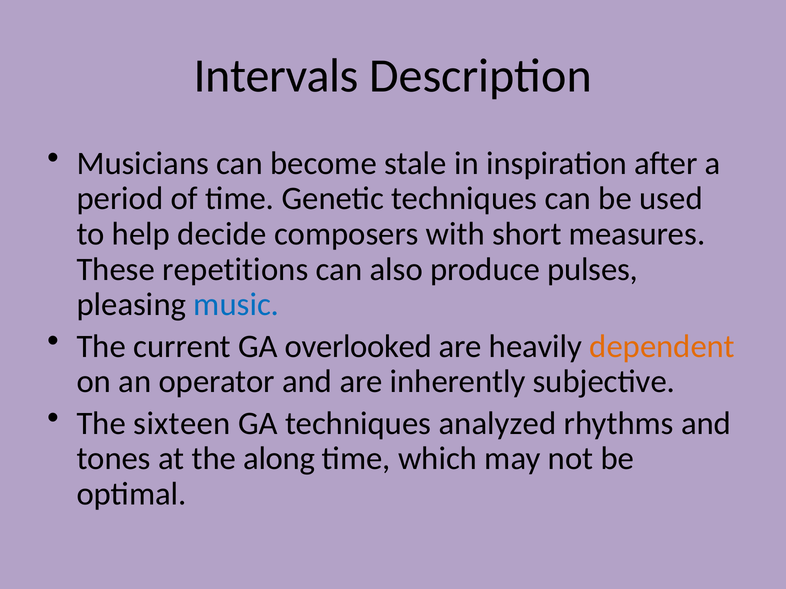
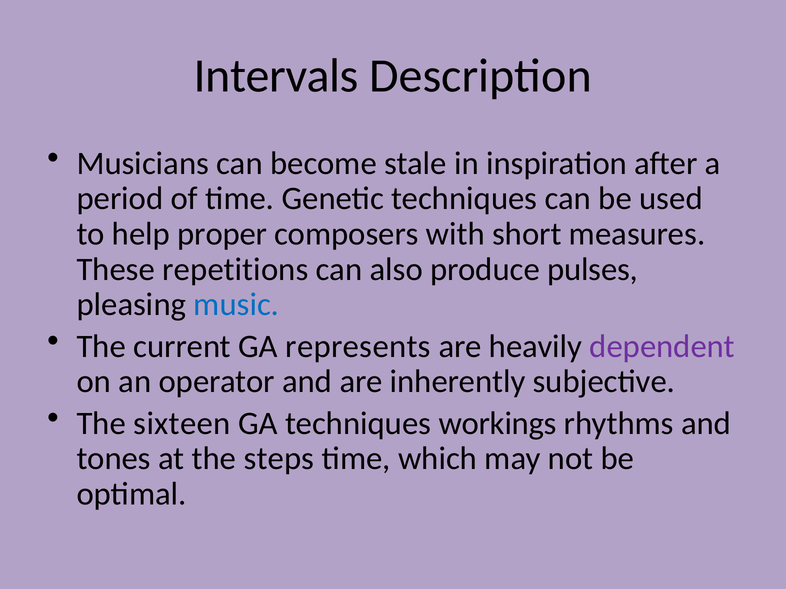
decide: decide -> proper (222, 234)
overlooked: overlooked -> represents (358, 347)
dependent colour: orange -> purple (662, 347)
analyzed: analyzed -> workings (498, 424)
along: along -> steps (279, 459)
